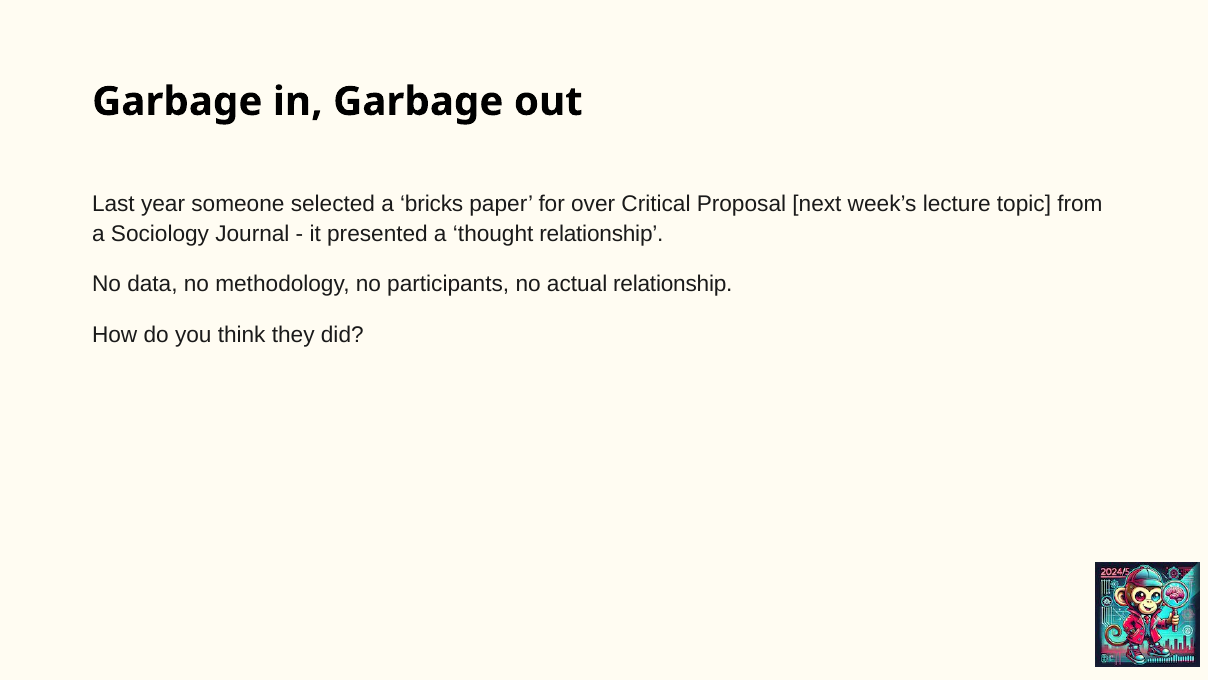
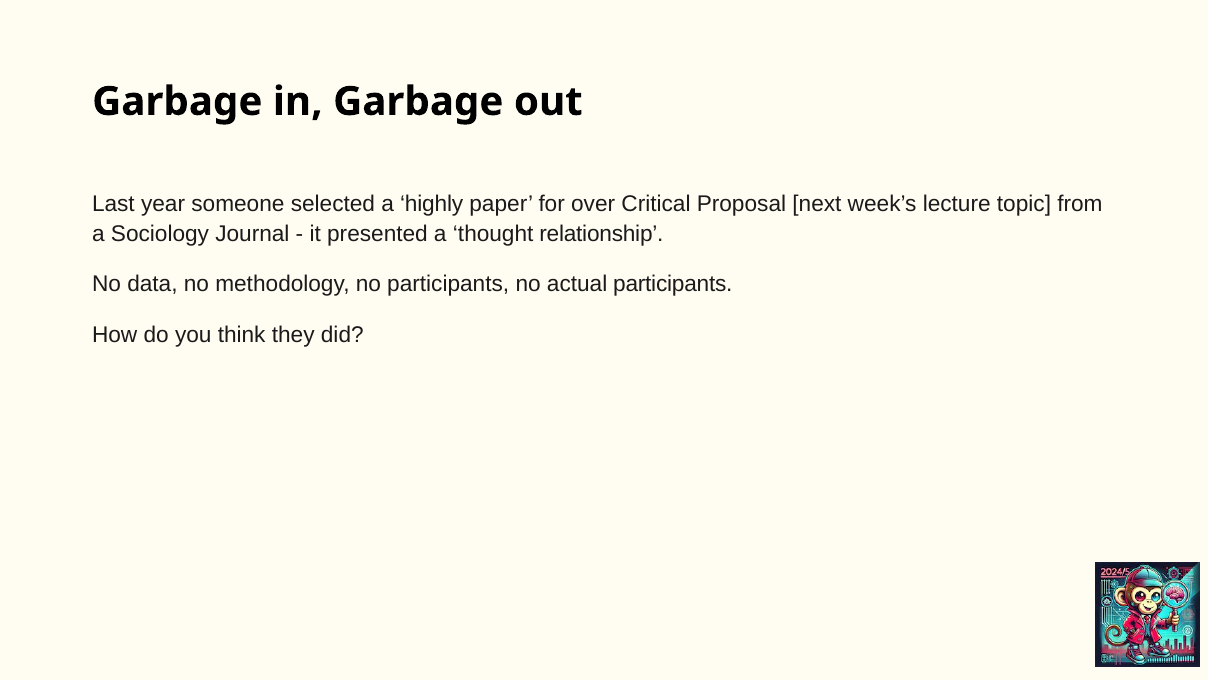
bricks: bricks -> highly (432, 204)
actual relationship: relationship -> participants (673, 284)
